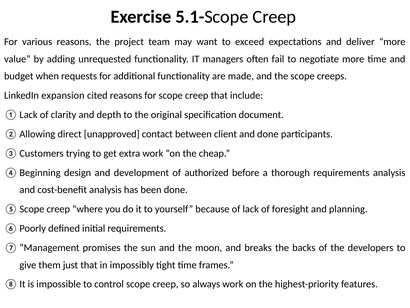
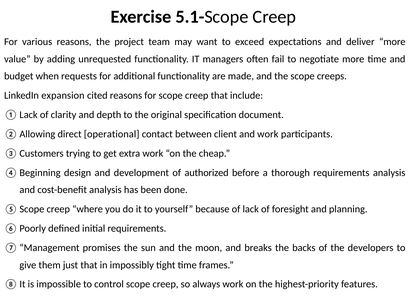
unapproved: unapproved -> operational (112, 134)
and done: done -> work (268, 134)
